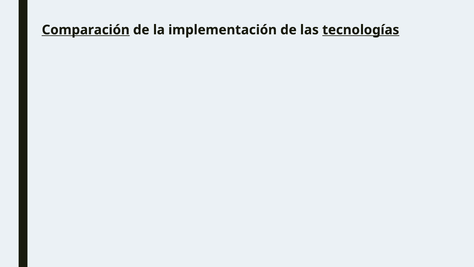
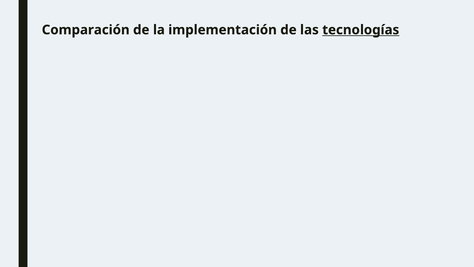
Comparación underline: present -> none (86, 30)
